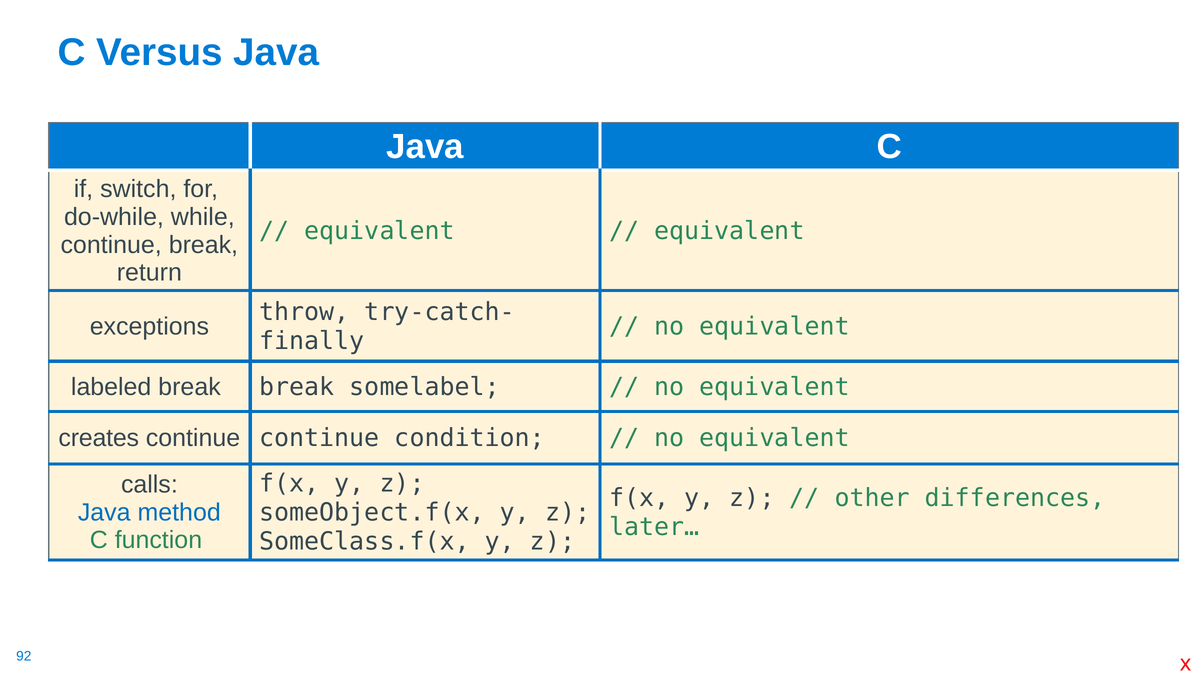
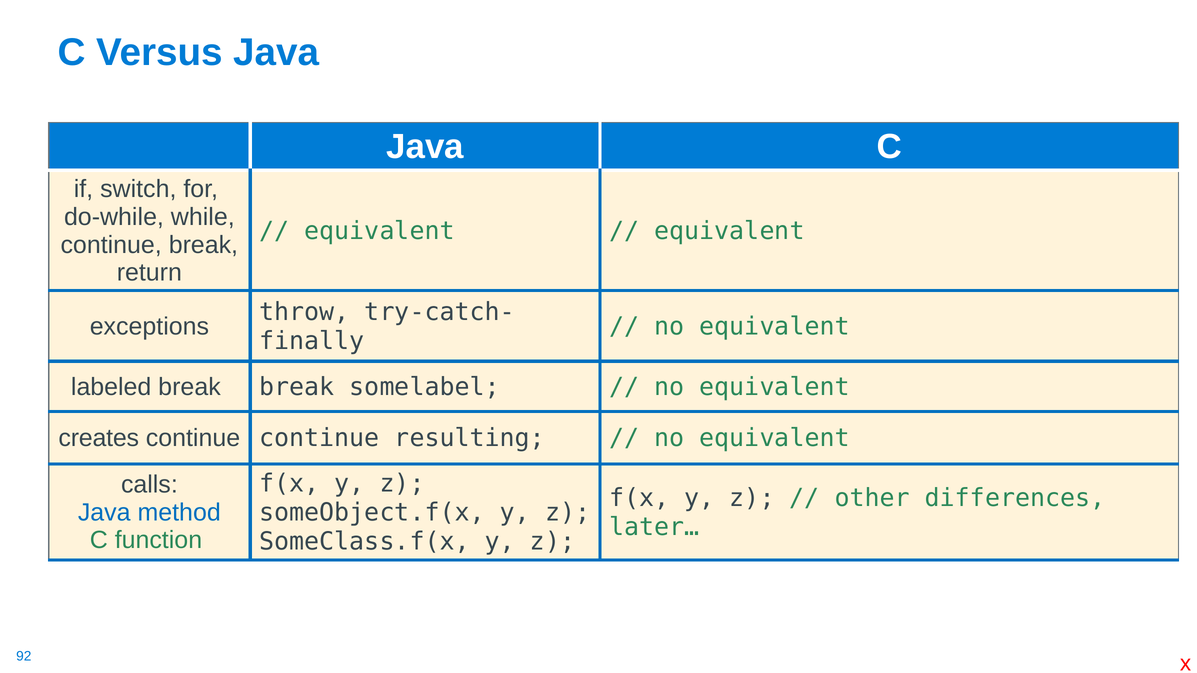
condition: condition -> resulting (470, 438)
